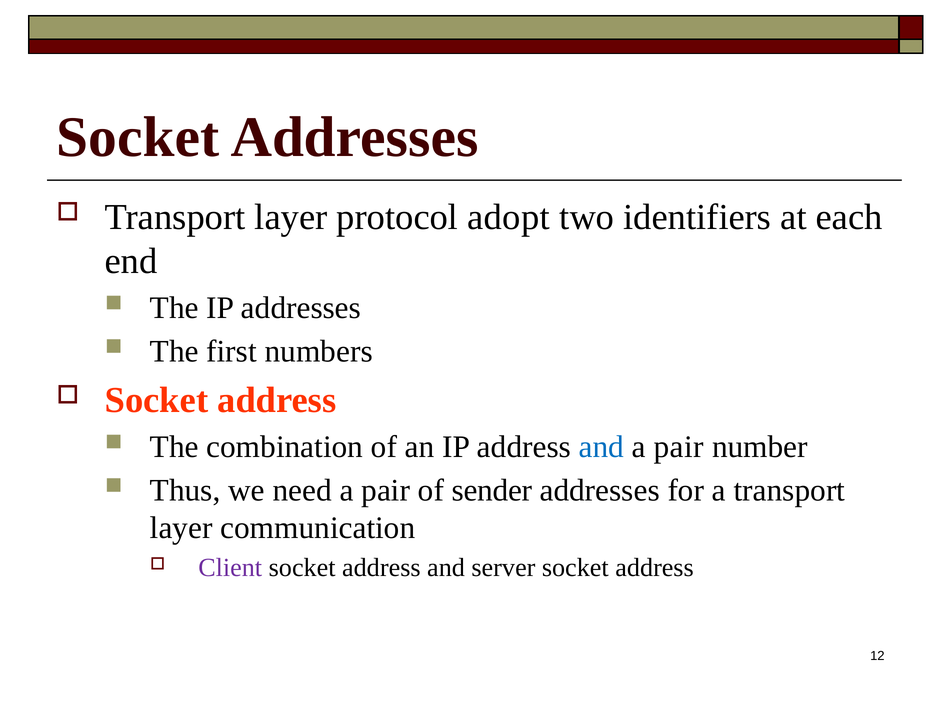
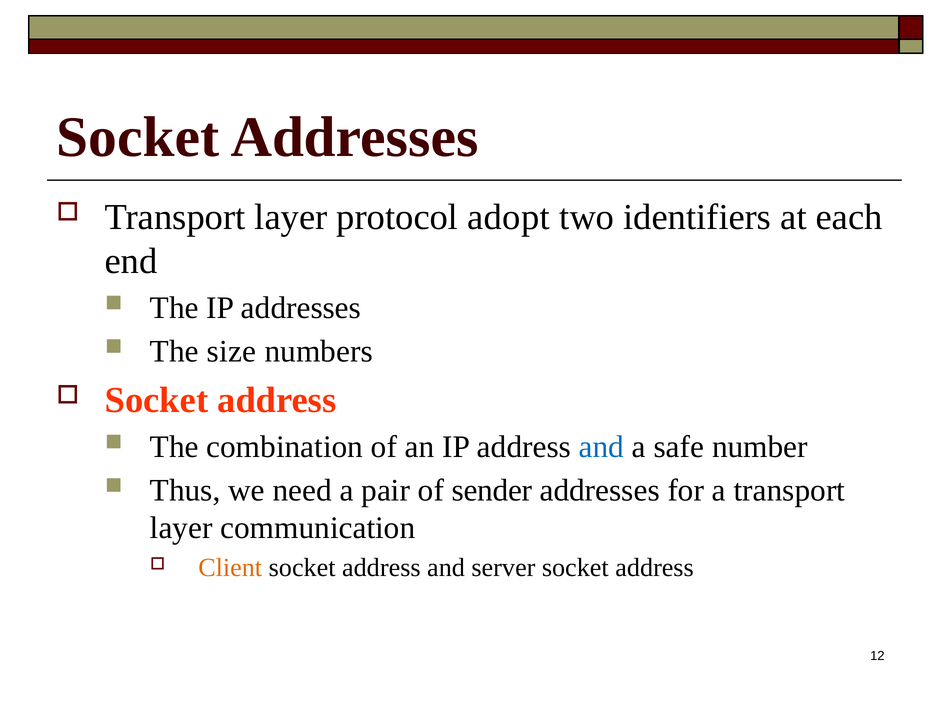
first: first -> size (231, 352)
pair: pair -> safe (679, 447)
Client colour: purple -> orange (230, 568)
